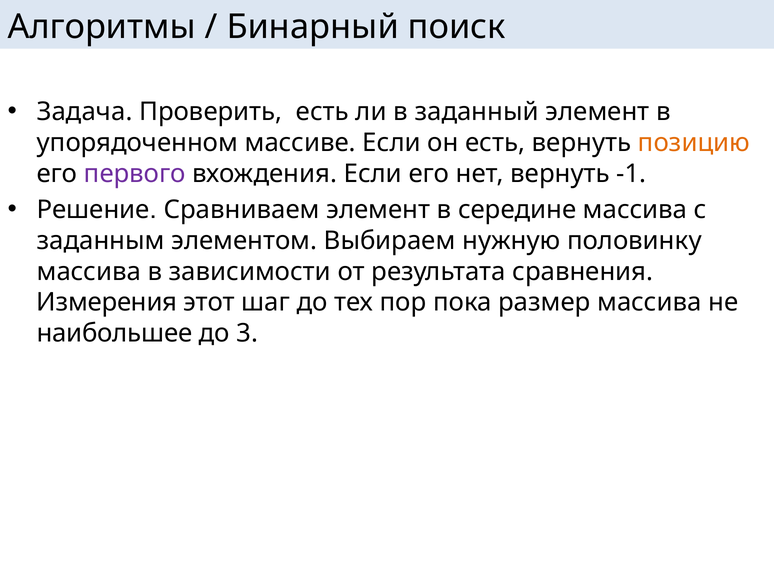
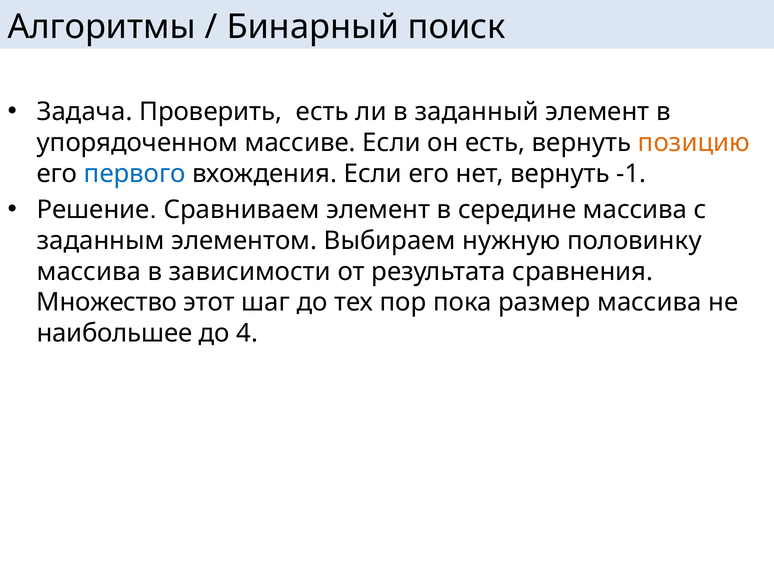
первого colour: purple -> blue (135, 174)
Измерения: Измерения -> Множество (107, 303)
3: 3 -> 4 (247, 334)
